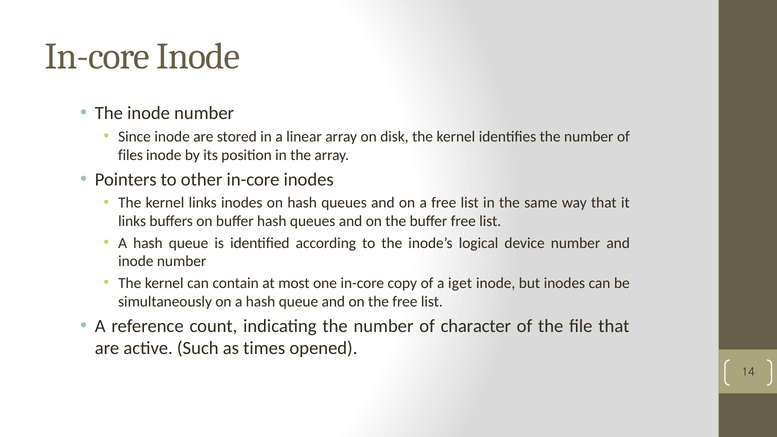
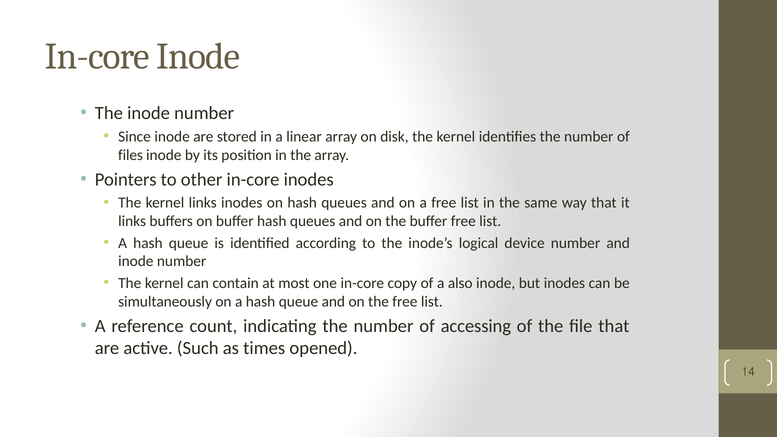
iget: iget -> also (460, 283)
character: character -> accessing (476, 326)
